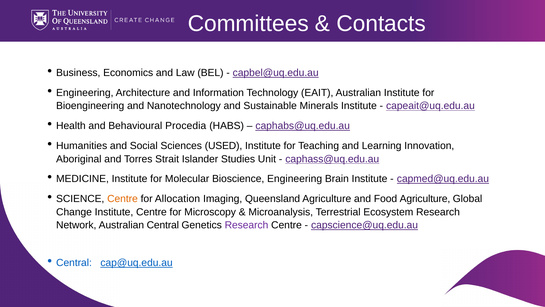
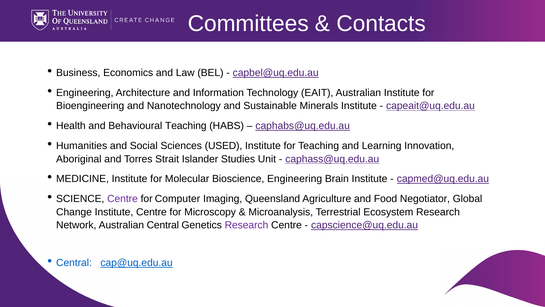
Behavioural Procedia: Procedia -> Teaching (186, 126)
Centre colour: orange -> purple (123, 199)
Allocation: Allocation -> Computer (178, 199)
Food Agriculture: Agriculture -> Negotiator (425, 199)
